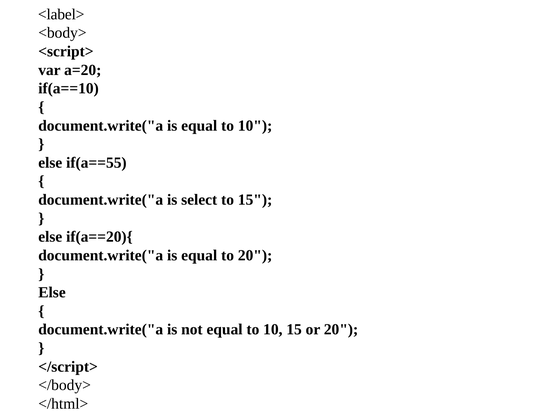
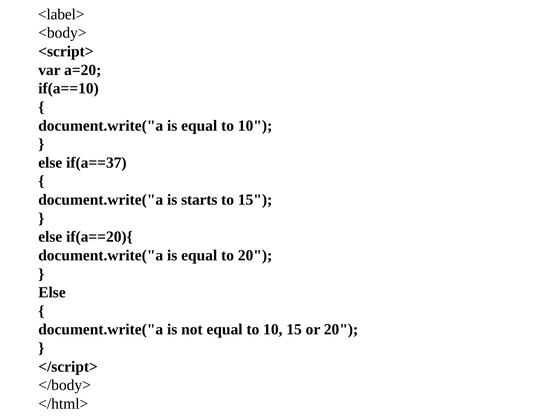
if(a==55: if(a==55 -> if(a==37 (96, 163)
select: select -> starts (199, 200)
